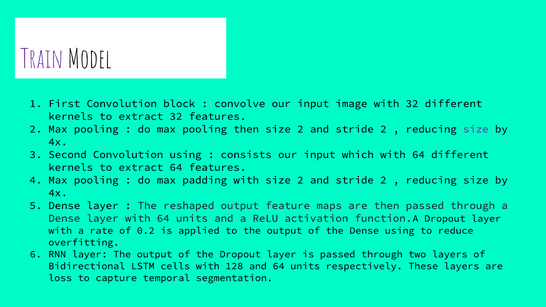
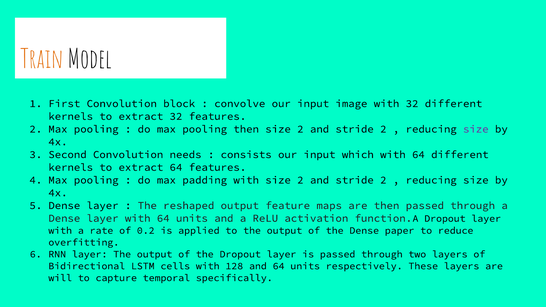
Train colour: purple -> orange (42, 59)
Convolution using: using -> needs (186, 155)
Dense using: using -> paper (400, 231)
loss: loss -> will (60, 278)
segmentation: segmentation -> specifically (234, 278)
